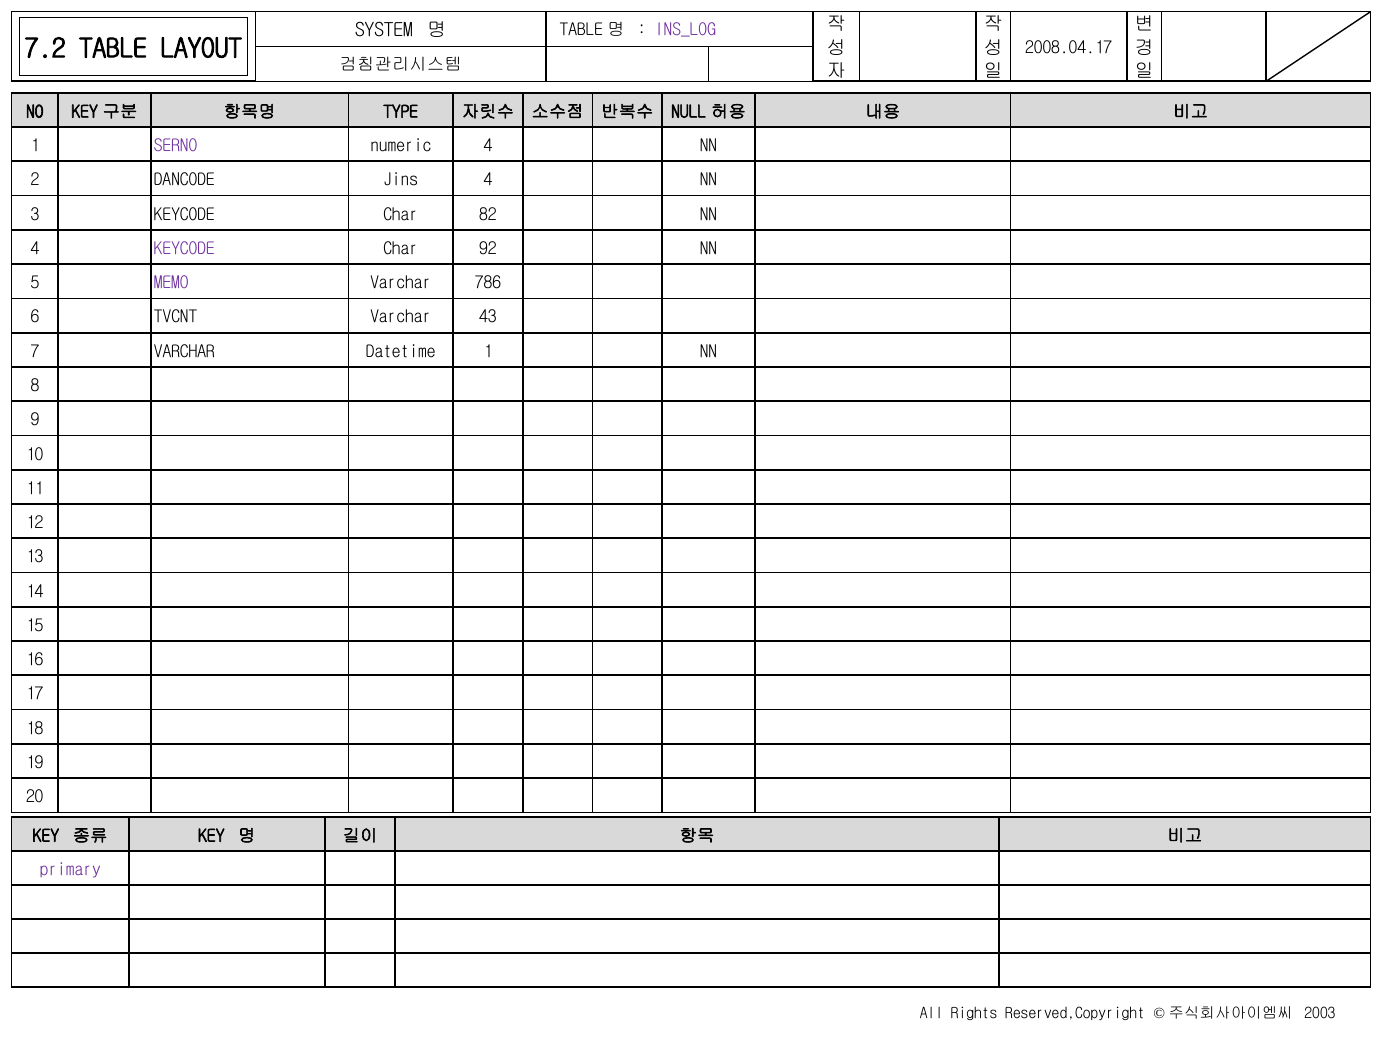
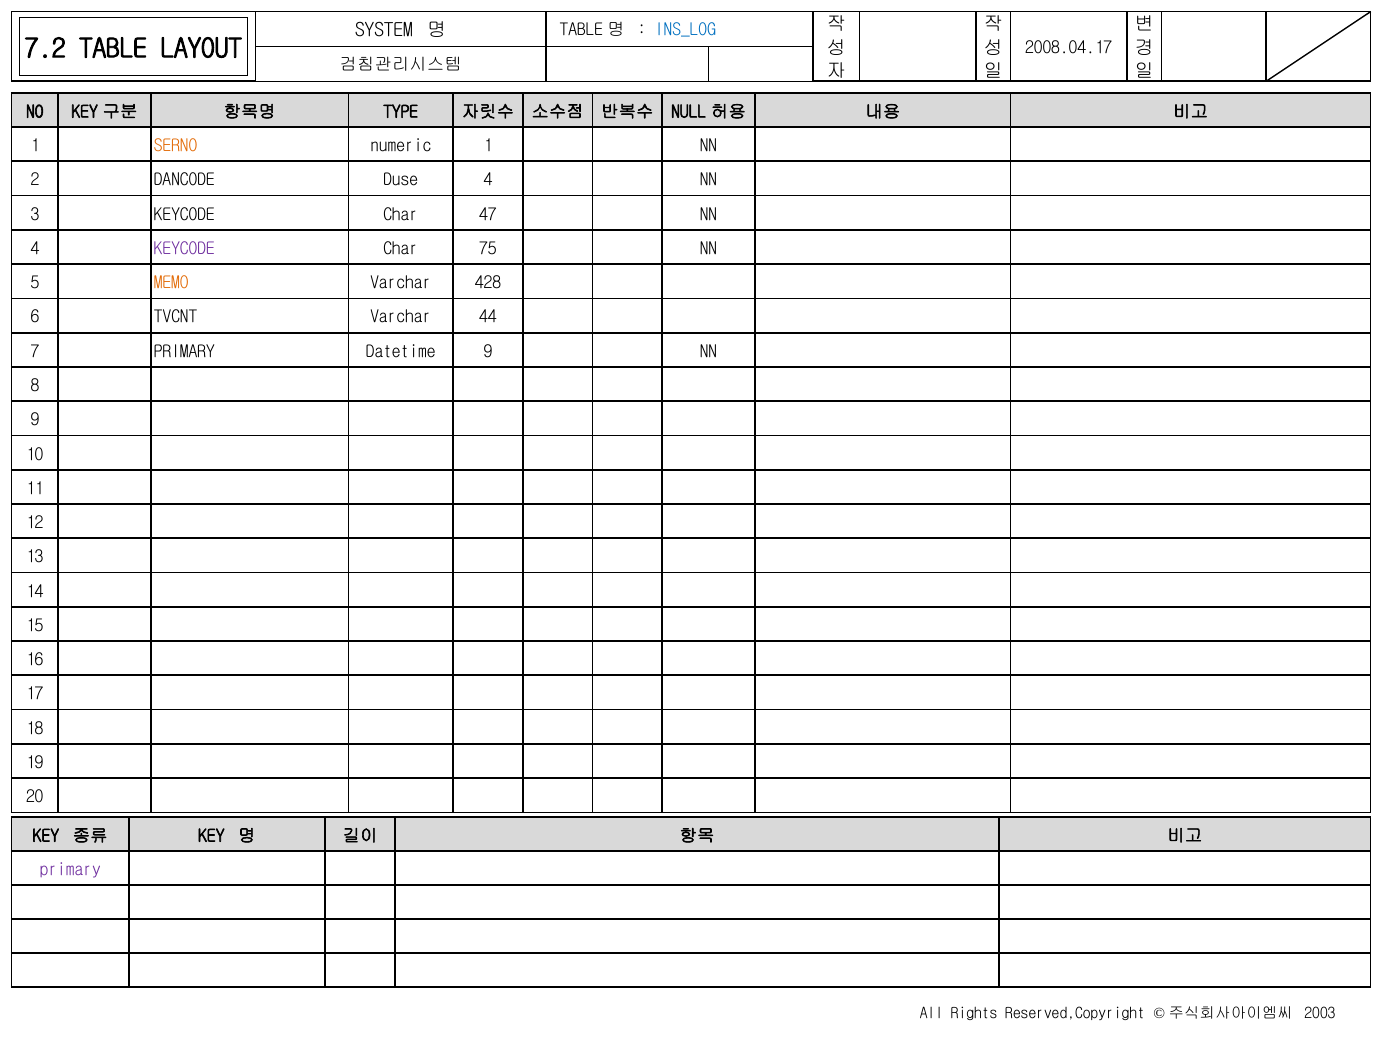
INS_LOG colour: purple -> blue (685, 30)
SERNO colour: purple -> orange (176, 146)
numeric 4: 4 -> 1 (488, 146)
Jins: Jins -> Duse (401, 180)
82: 82 -> 47 (488, 215)
92: 92 -> 75 (488, 249)
MEMO colour: purple -> orange (171, 283)
786: 786 -> 428 (488, 283)
43: 43 -> 44 (488, 317)
7 VARCHAR: VARCHAR -> PRIMARY (184, 352)
Datetime 1: 1 -> 9 (488, 352)
